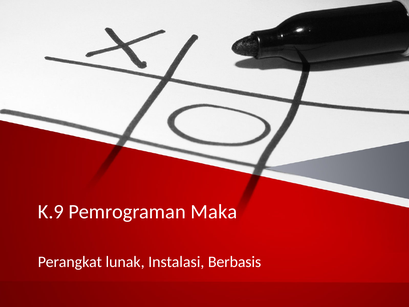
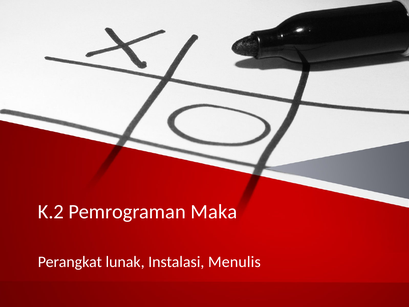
K.9: K.9 -> K.2 (51, 212)
Berbasis: Berbasis -> Menulis (234, 262)
